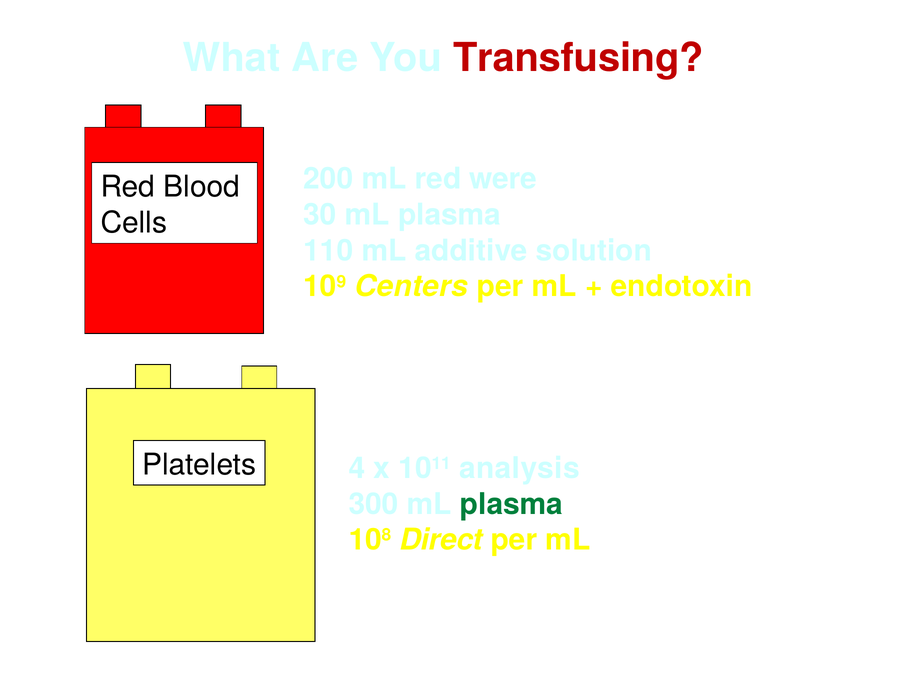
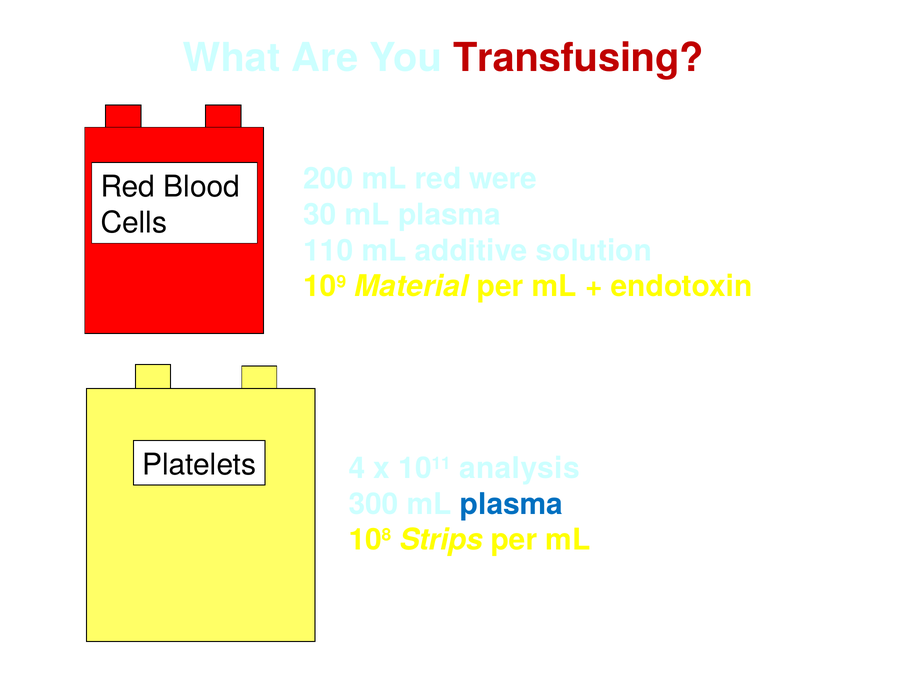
Centers: Centers -> Material (411, 286)
plasma colour: green -> blue (511, 504)
Direct: Direct -> Strips (441, 540)
